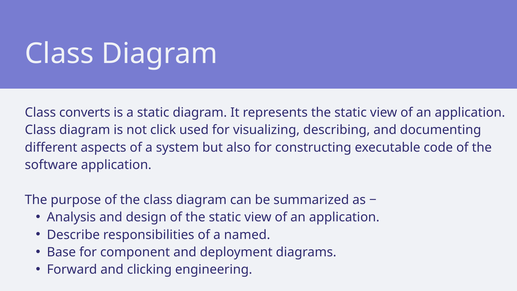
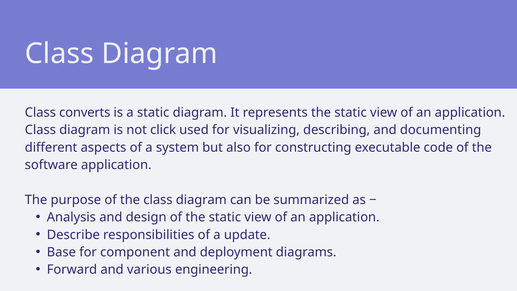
named: named -> update (247, 235)
clicking: clicking -> various (149, 269)
